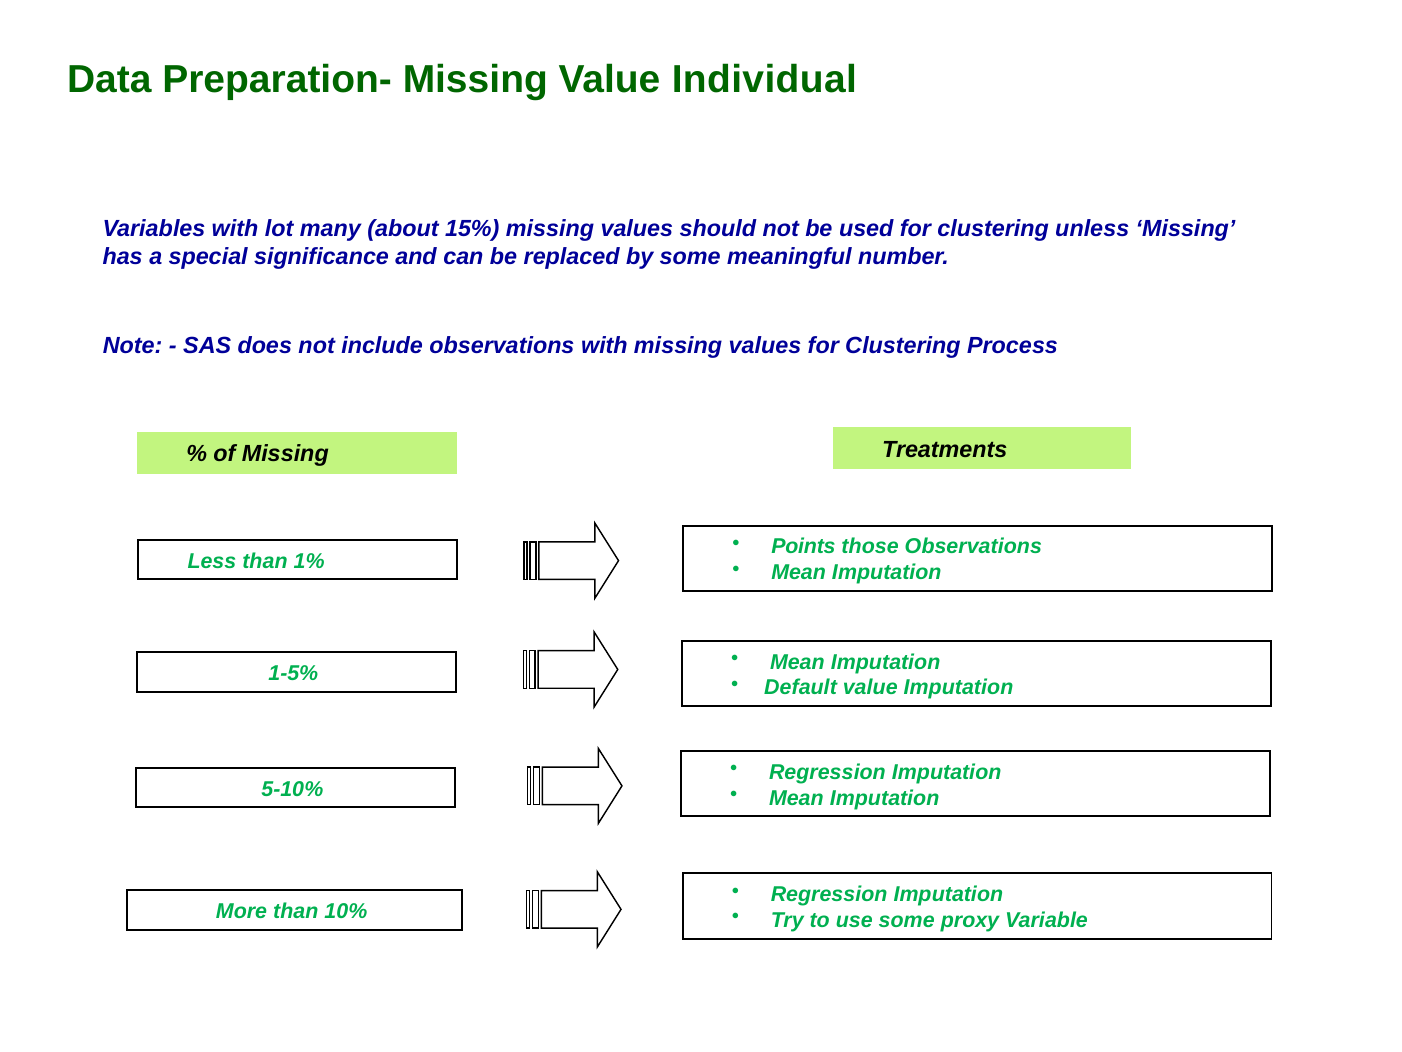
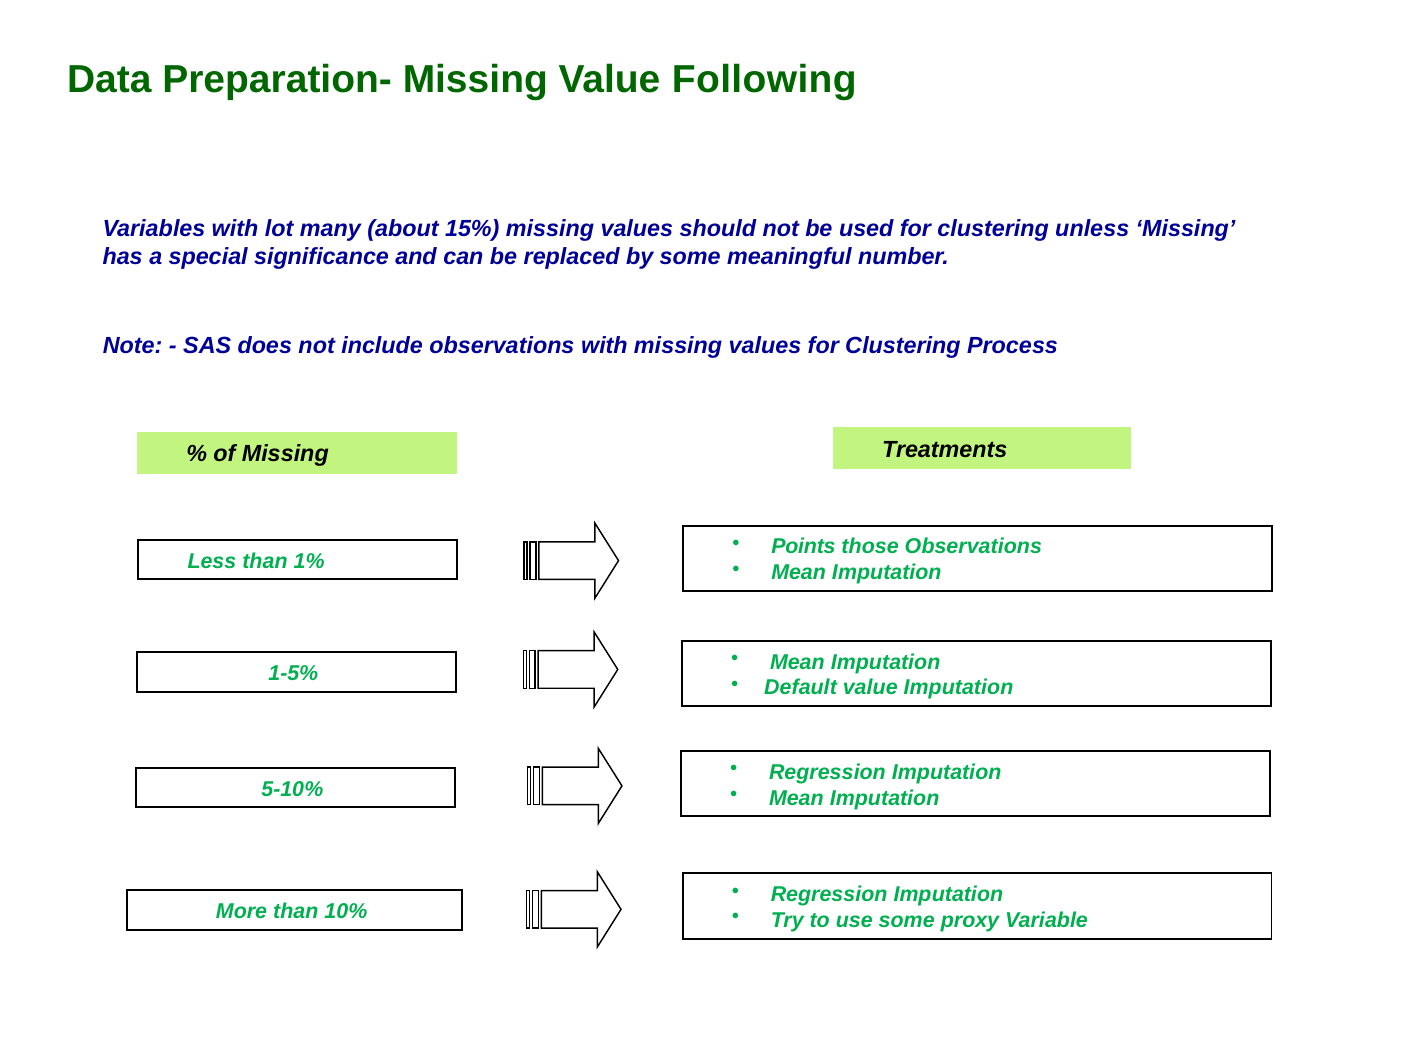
Individual: Individual -> Following (764, 79)
